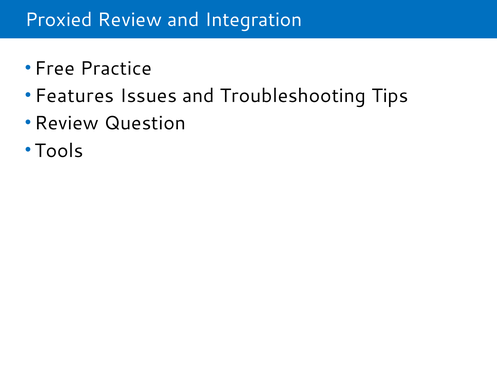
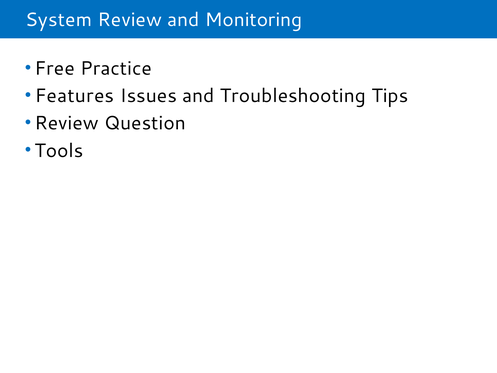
Proxied: Proxied -> System (59, 20)
Integration: Integration -> Monitoring (254, 20)
